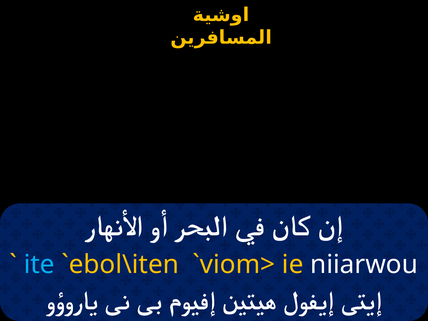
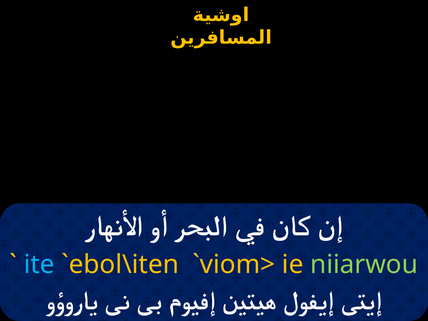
niiarwou colour: white -> light green (364, 264)
